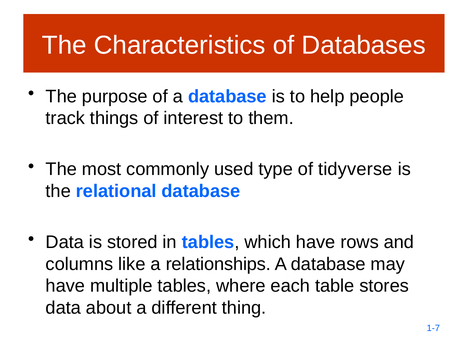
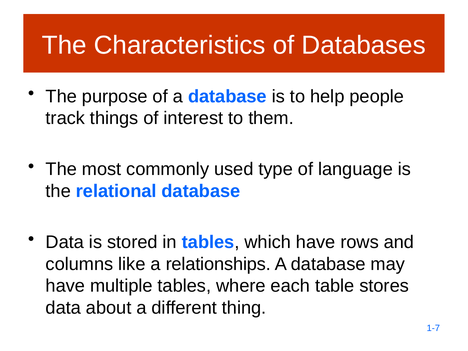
tidyverse: tidyverse -> language (355, 169)
